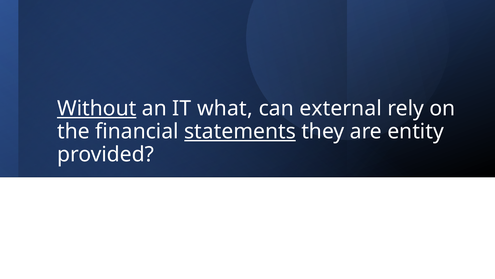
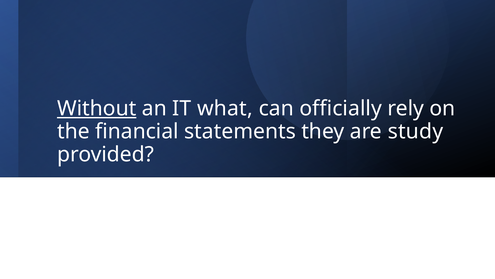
external: external -> officially (341, 108)
statements underline: present -> none (240, 131)
entity: entity -> study (416, 131)
